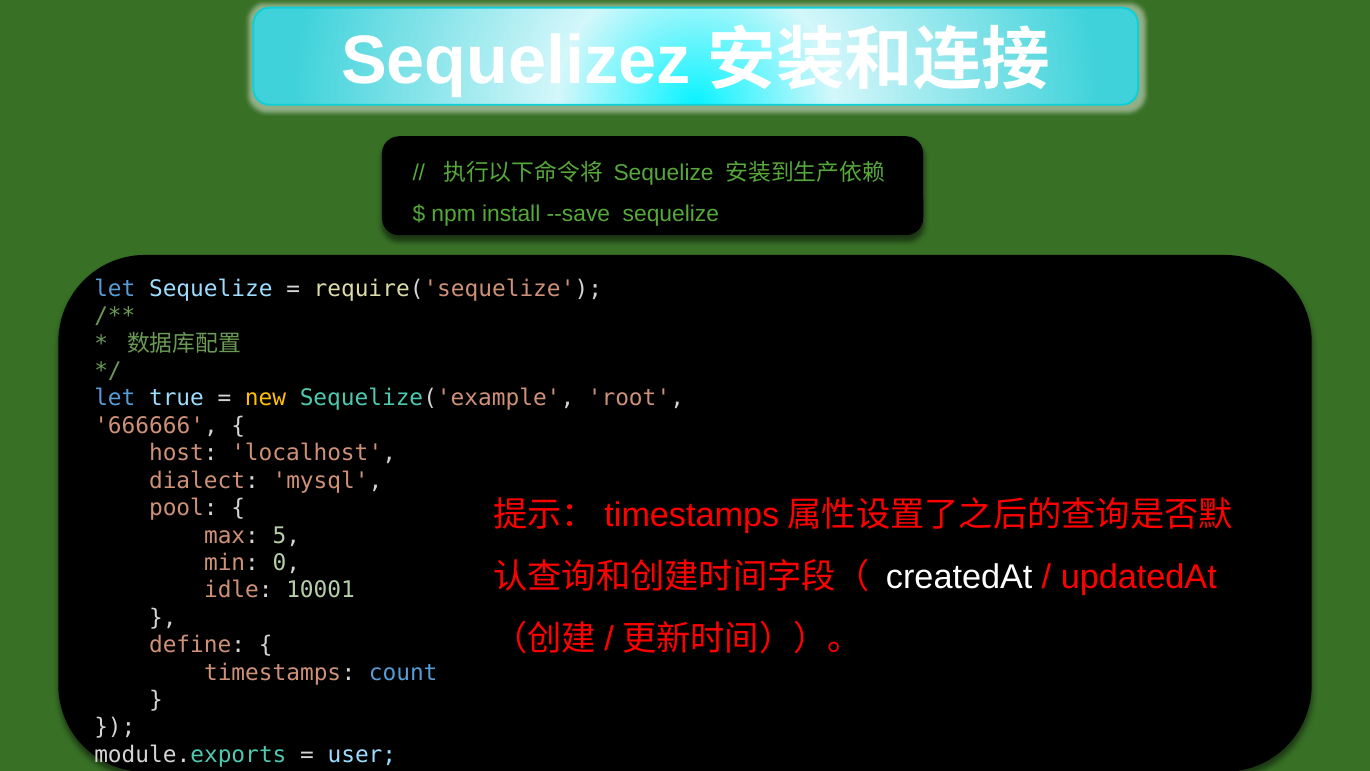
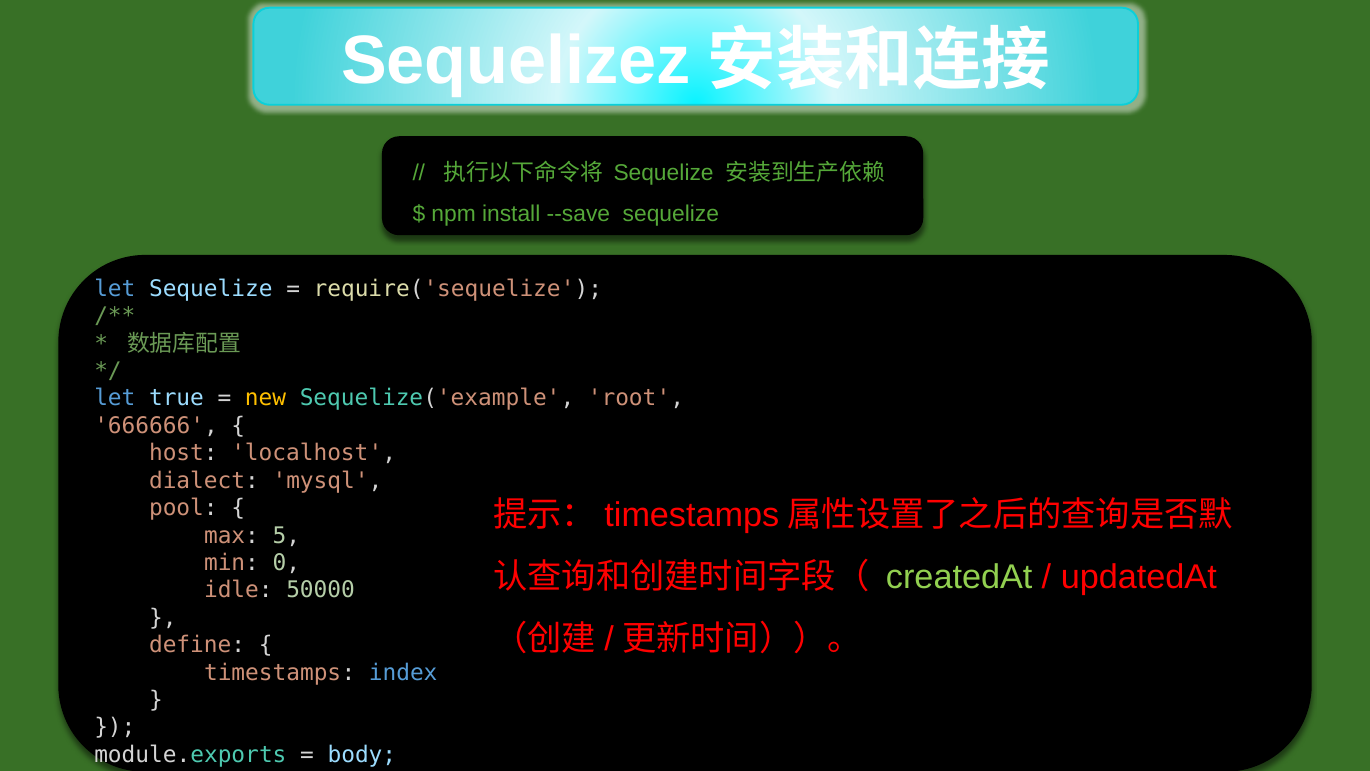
createdAt colour: white -> light green (959, 577)
10001: 10001 -> 50000 (321, 590)
count: count -> index (403, 672)
user: user -> body (362, 754)
